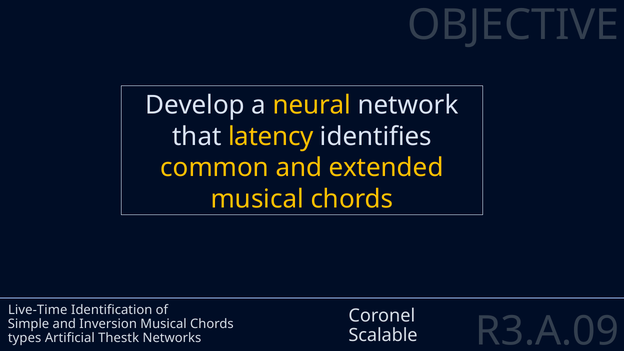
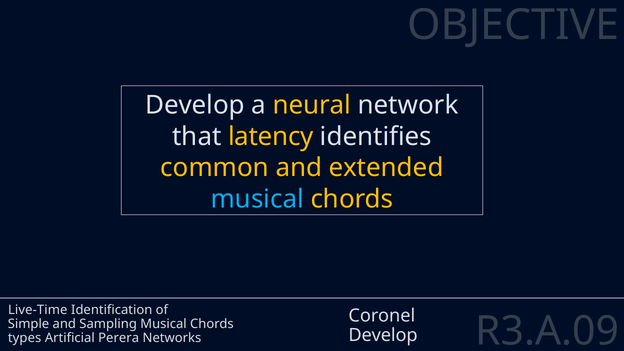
musical colour: yellow -> light blue (257, 199)
Inversion: Inversion -> Sampling (108, 324)
Scalable: Scalable -> Develop (383, 335)
Thestk: Thestk -> Perera (119, 338)
